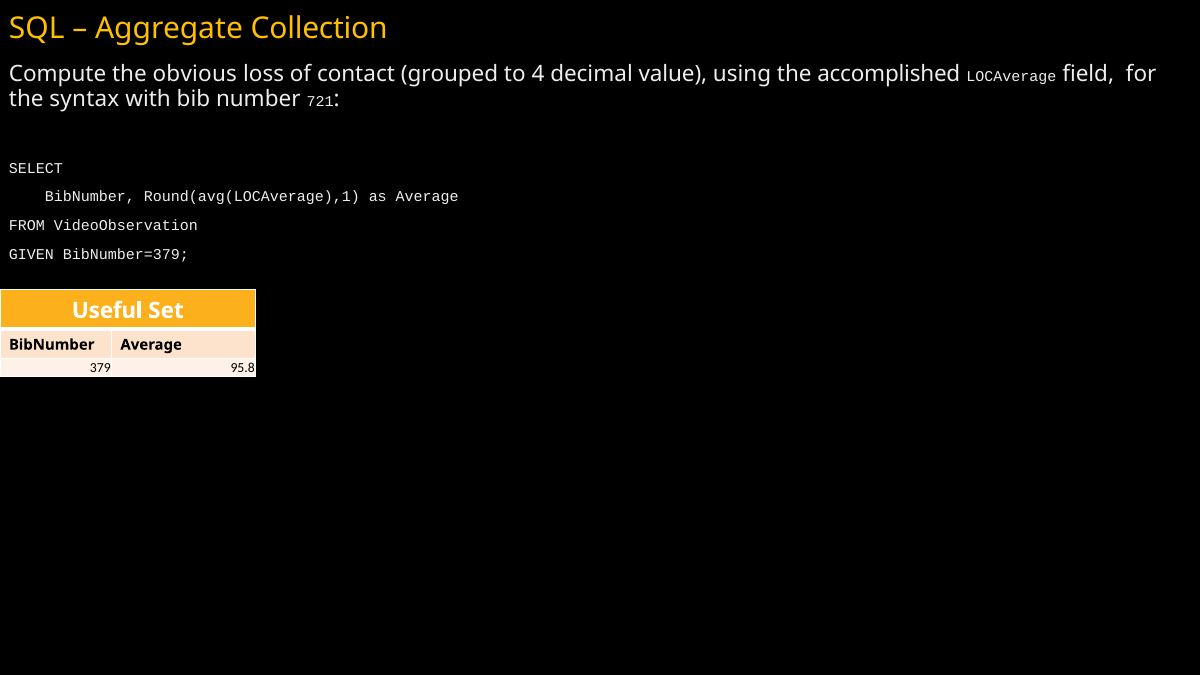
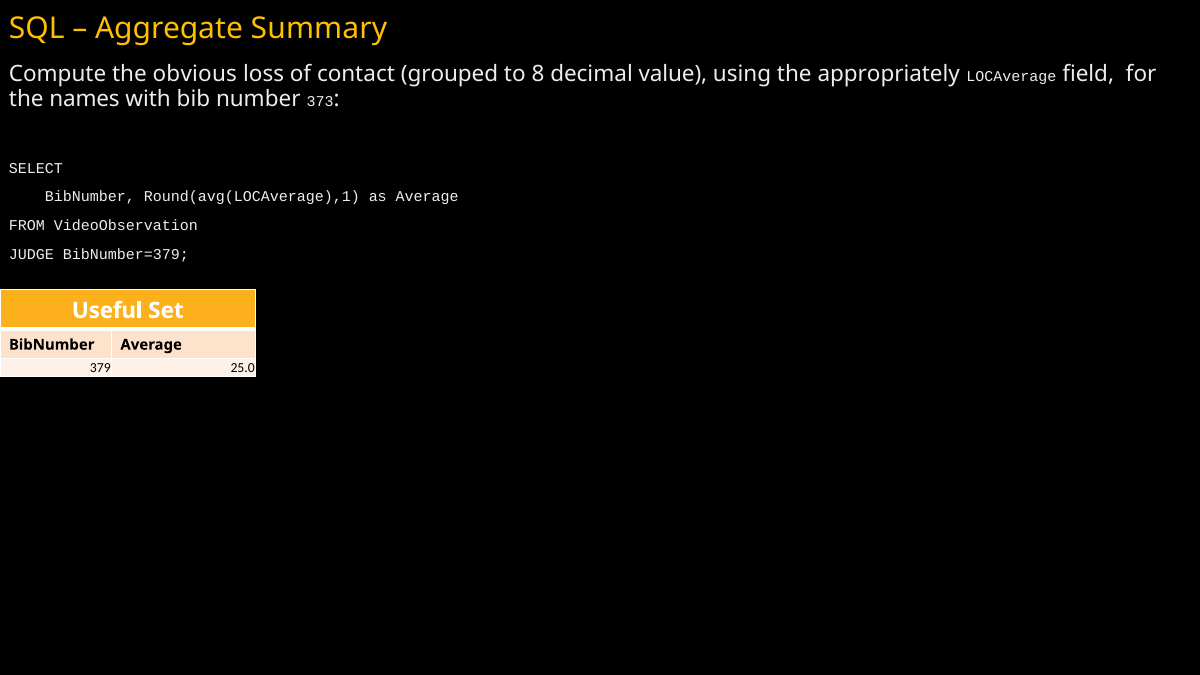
Collection: Collection -> Summary (319, 29)
4: 4 -> 8 (538, 74)
accomplished: accomplished -> appropriately (889, 74)
syntax: syntax -> names (85, 99)
721: 721 -> 373 (320, 101)
GIVEN: GIVEN -> JUDGE (31, 254)
95.8: 95.8 -> 25.0 (243, 368)
